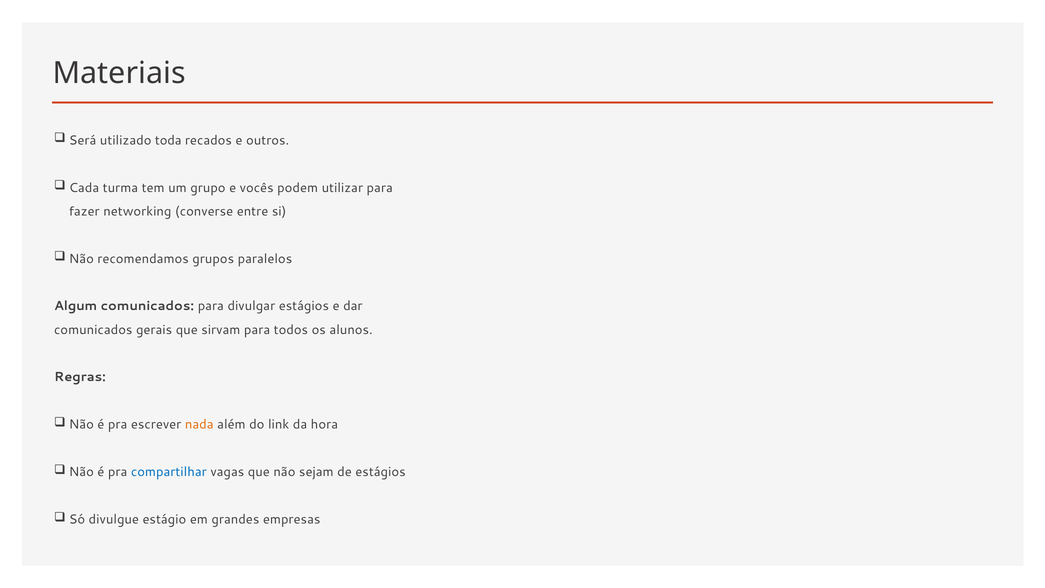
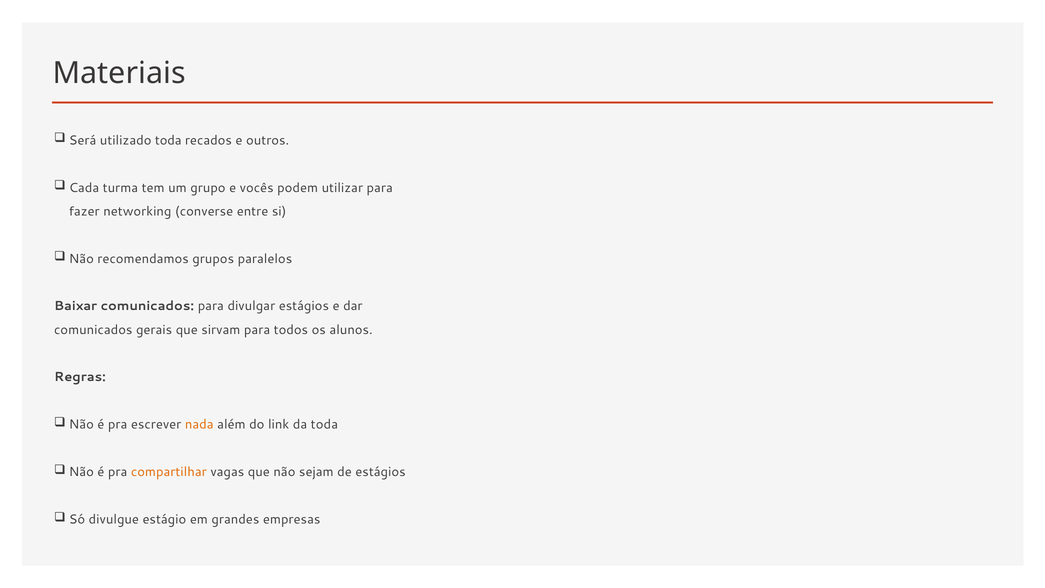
Algum: Algum -> Baixar (76, 306)
da hora: hora -> toda (324, 424)
compartilhar colour: blue -> orange (169, 472)
